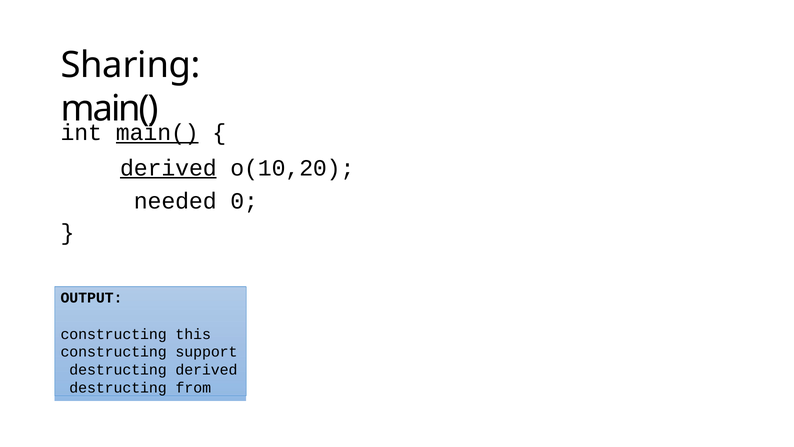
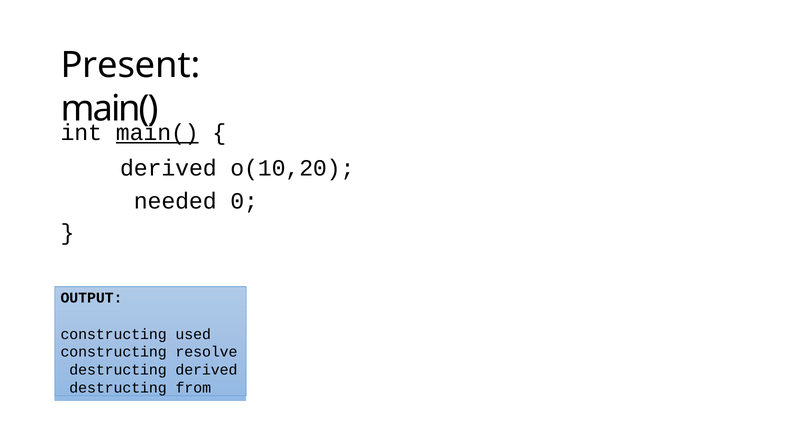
Sharing: Sharing -> Present (131, 65)
derived underline: present -> none (168, 168)
this: this -> used (193, 334)
support: support -> resolve (207, 352)
